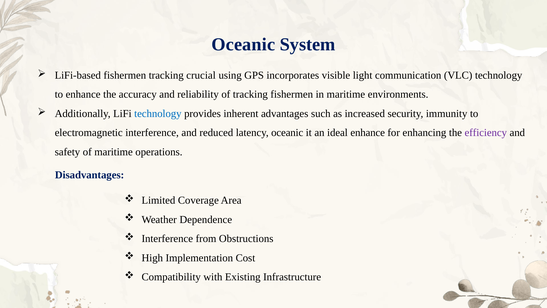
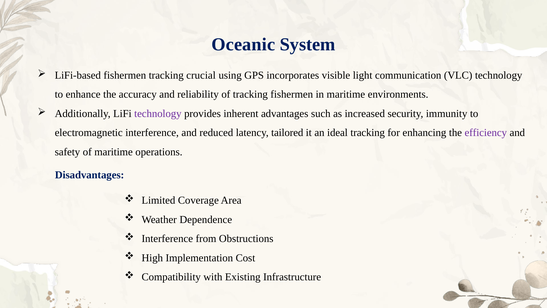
technology colour: blue -> purple (158, 114)
latency oceanic: oceanic -> tailored (287, 133)
ideal enhance: enhance -> tracking (368, 133)
